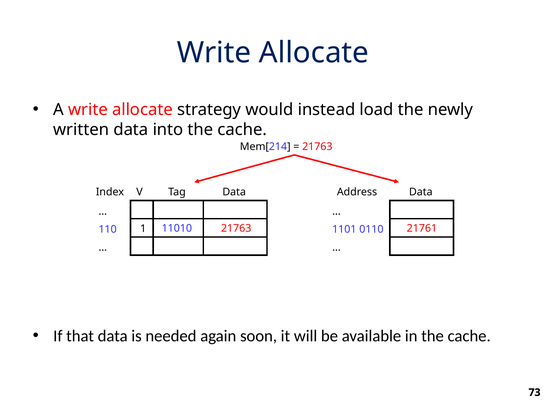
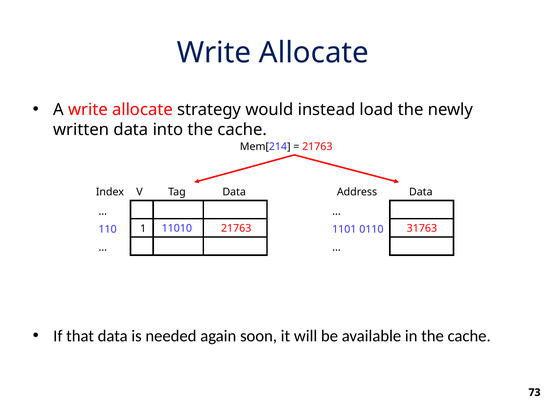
21761: 21761 -> 31763 (422, 228)
